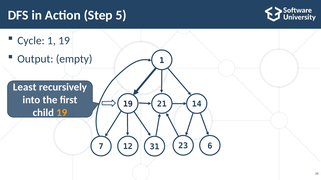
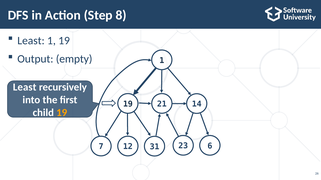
5: 5 -> 8 (121, 15)
Cycle: Cycle -> Least (31, 41)
